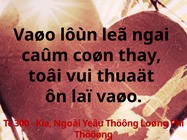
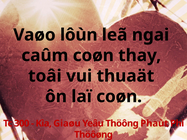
laï vaøo: vaøo -> coøn (119, 97)
Ngoài: Ngoài -> Giaøu (67, 124)
Loøng: Loøng -> Phaùt (154, 124)
